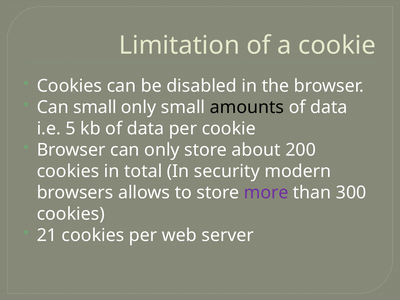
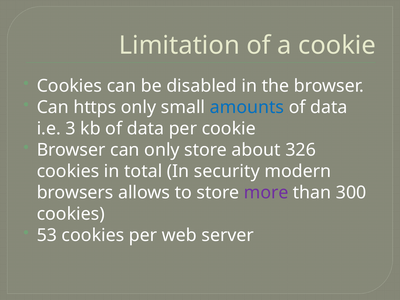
Can small: small -> https (95, 107)
amounts colour: black -> blue (247, 107)
5: 5 -> 3 (71, 129)
200: 200 -> 326 (301, 150)
21: 21 -> 53 (47, 235)
